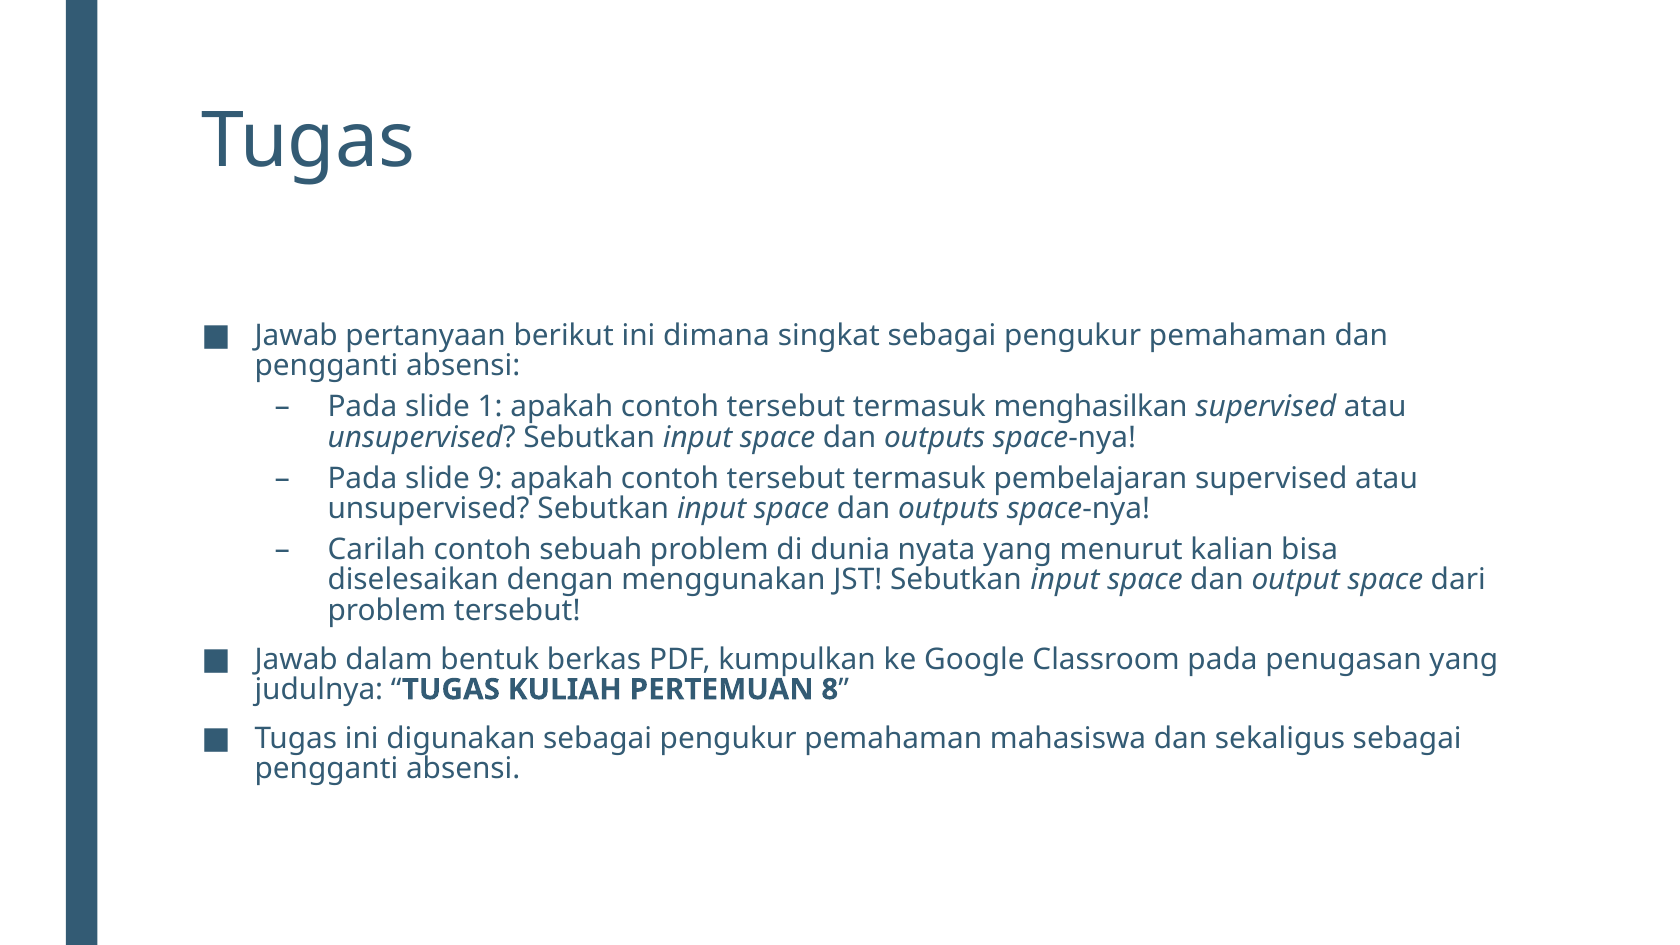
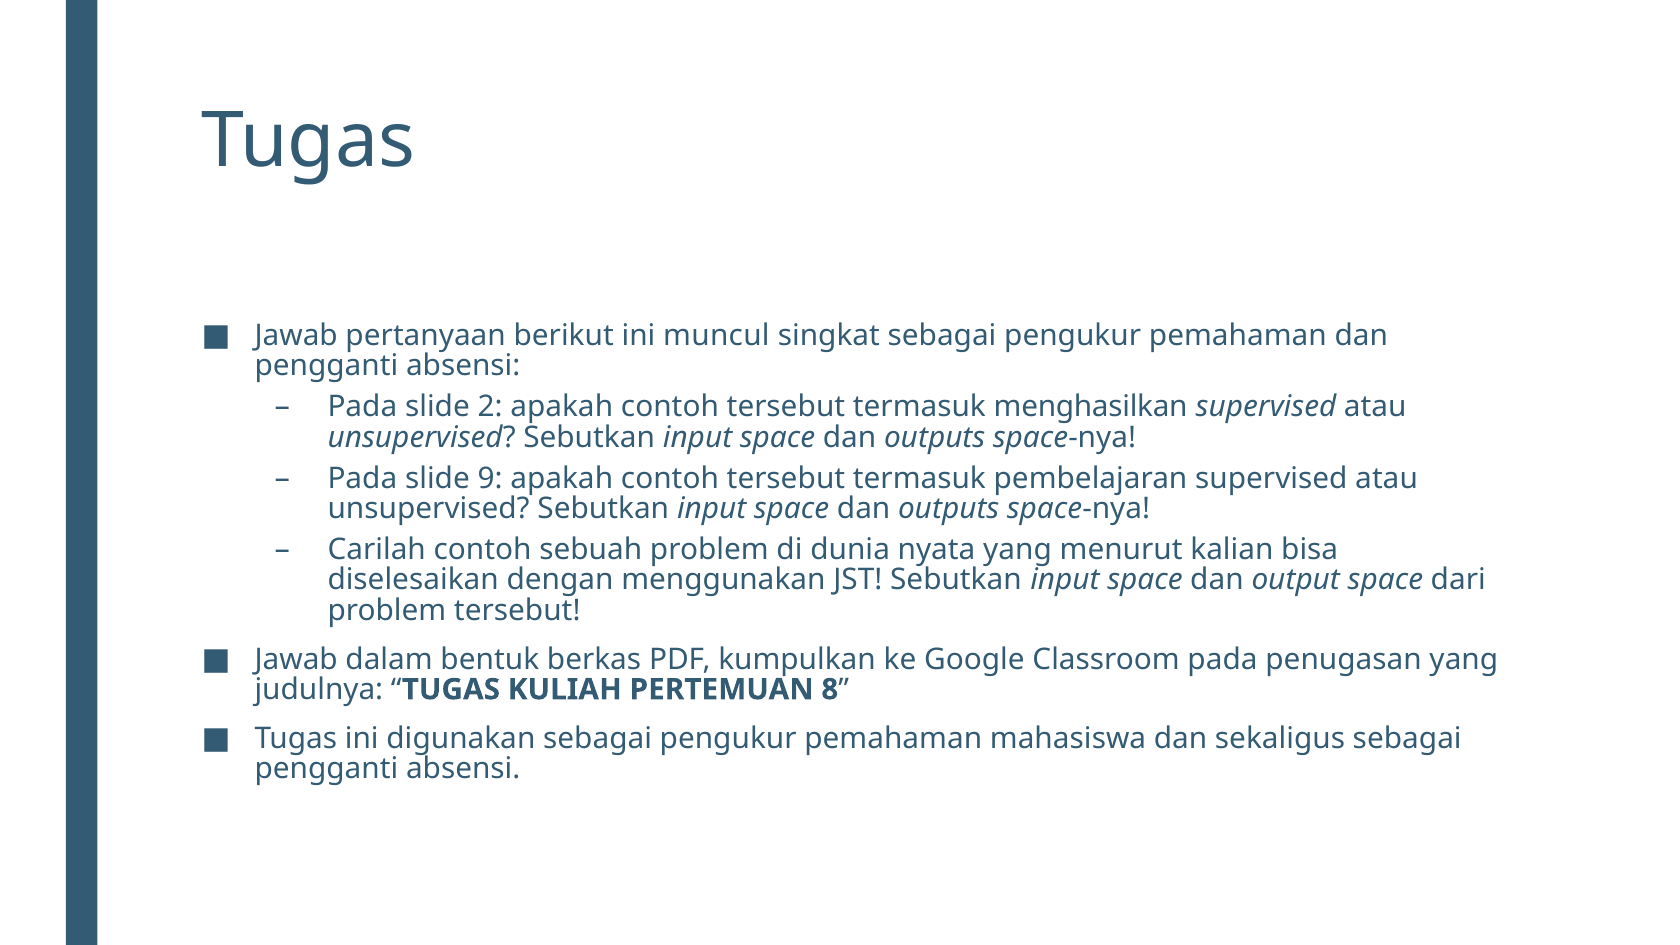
dimana: dimana -> muncul (716, 336)
1: 1 -> 2 (490, 407)
